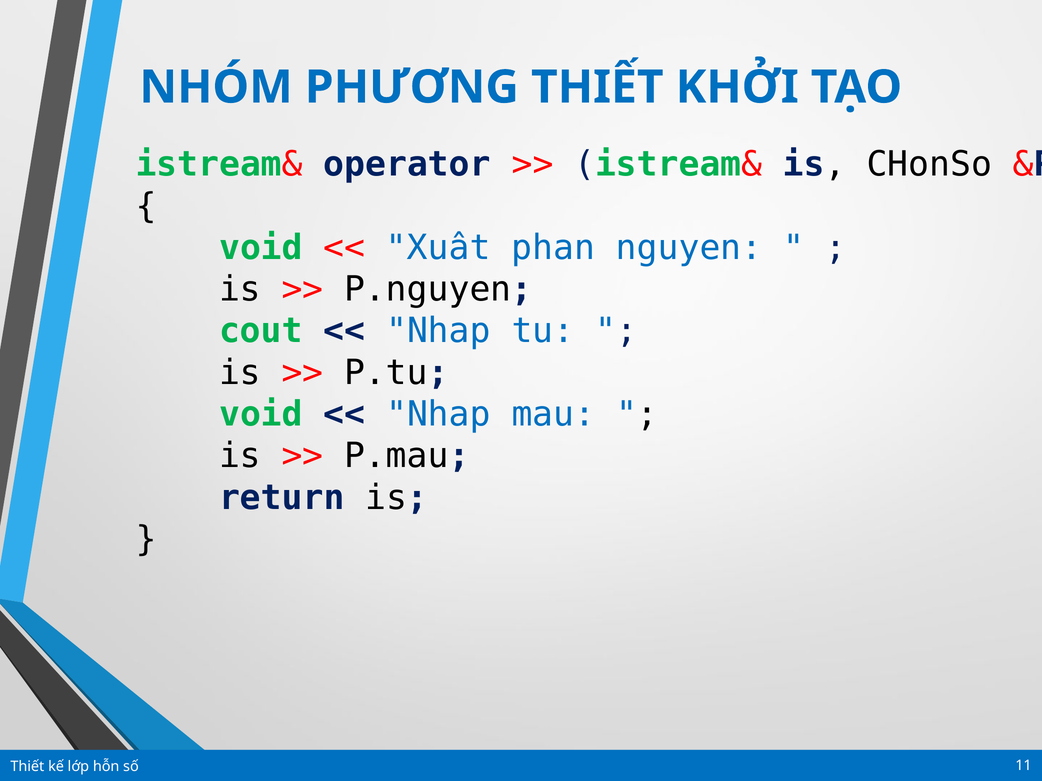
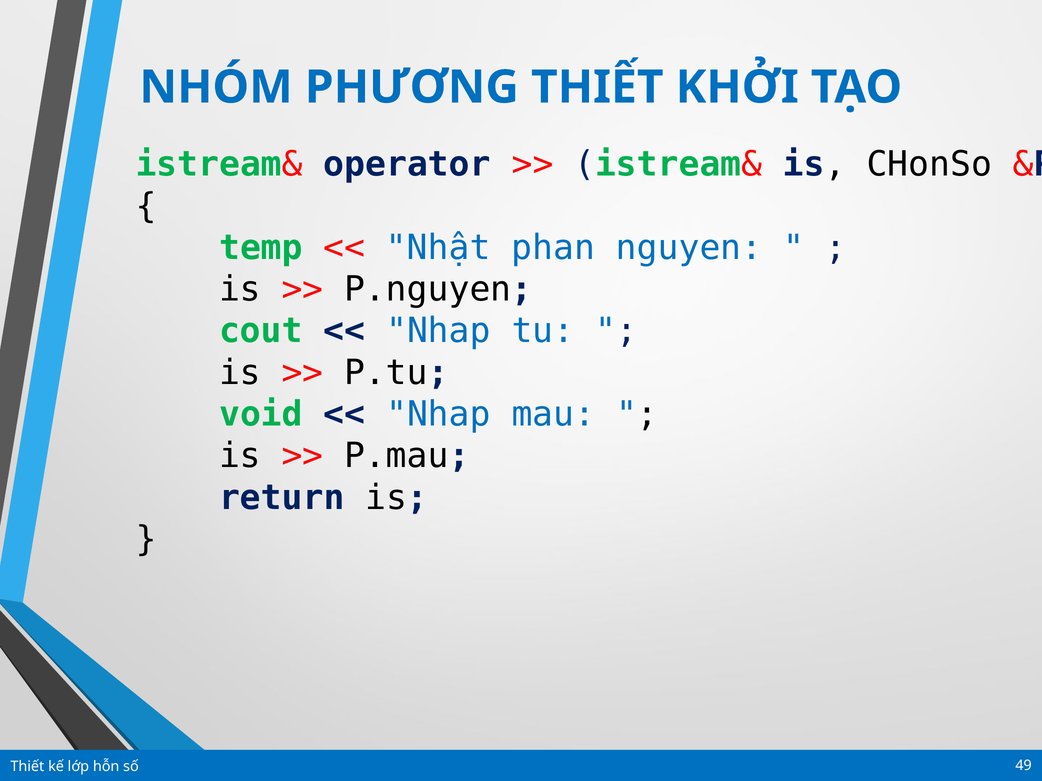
void: void -> temp (261, 248)
Xuất: Xuất -> Nhật (438, 248)
11: 11 -> 49 (1024, 766)
